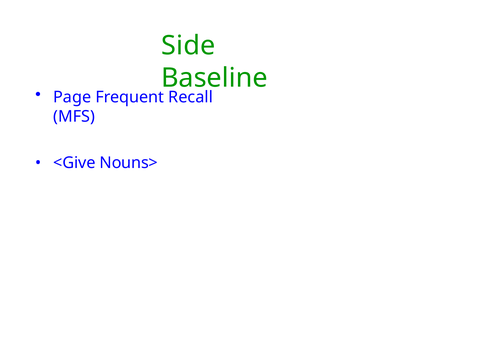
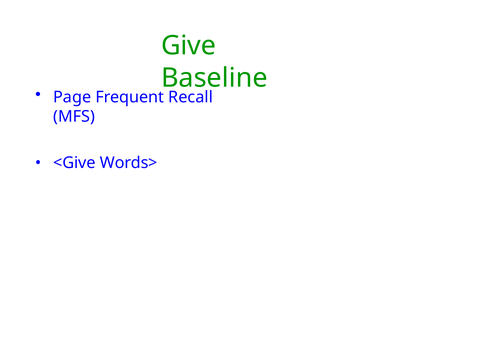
Side: Side -> Give (189, 46)
Nouns>: Nouns> -> Words> (129, 163)
